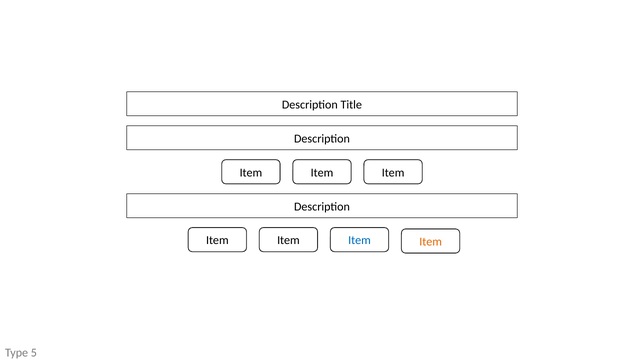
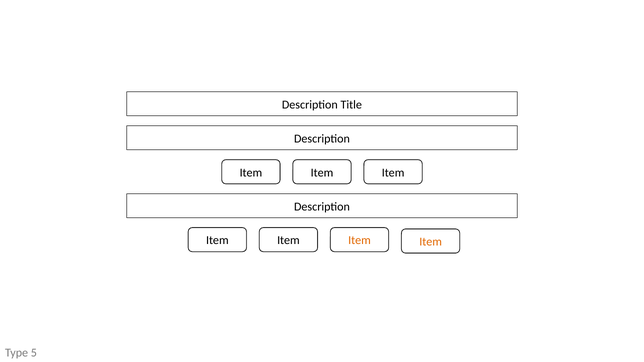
Item colour: blue -> orange (360, 241)
